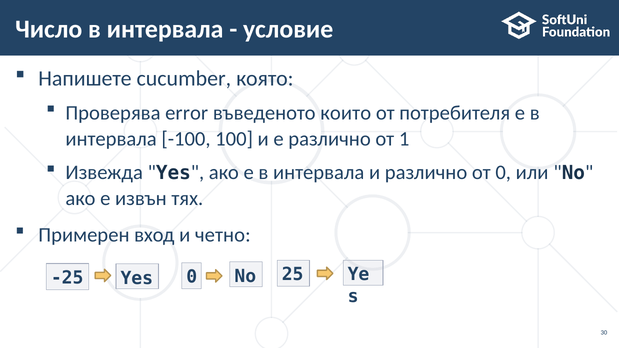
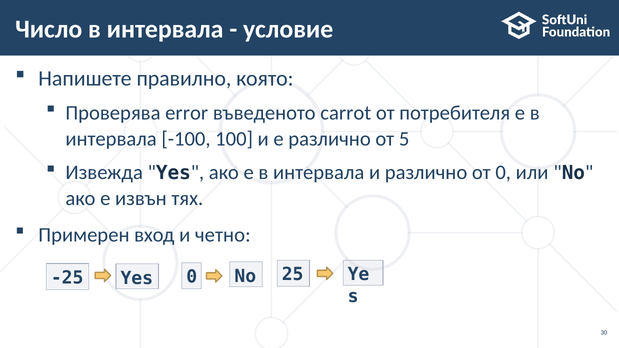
cucumber: cucumber -> правилно (184, 79)
които: които -> carrot (346, 113)
1: 1 -> 5 (404, 139)
